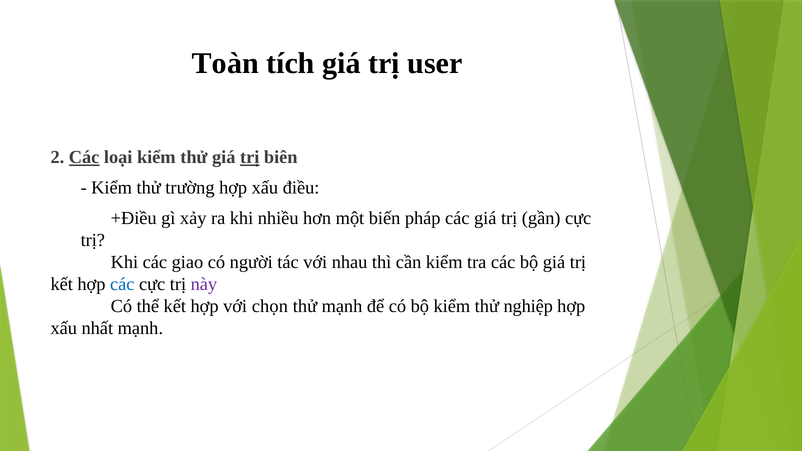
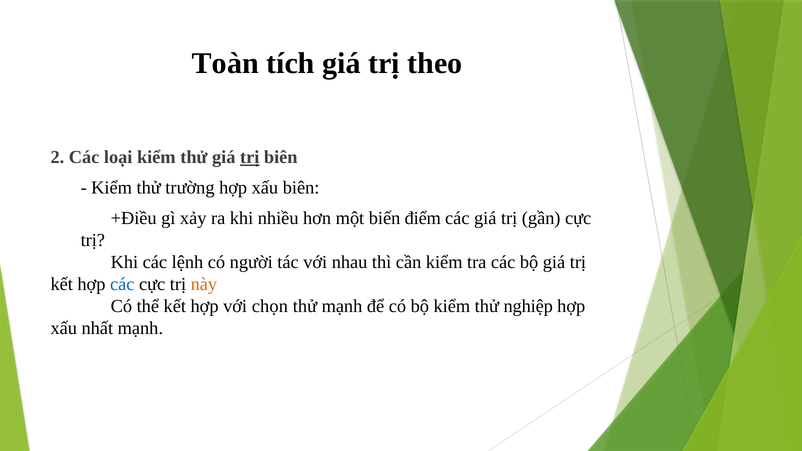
user: user -> theo (435, 63)
Các underline: present -> none (84, 157)
xấu điều: điều -> biên (301, 188)
pháp: pháp -> điểm (423, 218)
giao: giao -> lệnh (187, 262)
này colour: purple -> orange (204, 284)
